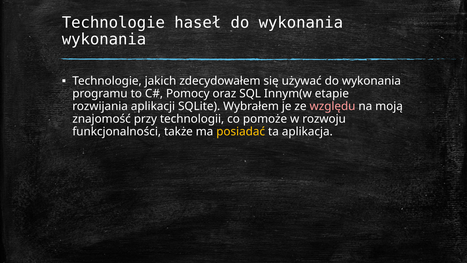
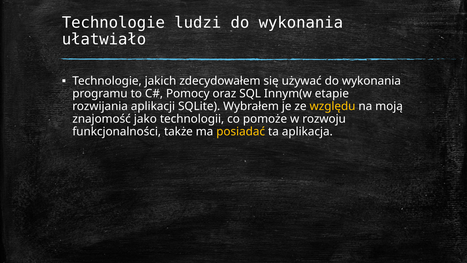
haseł: haseł -> ludzi (198, 23)
wykonania: wykonania -> ułatwiało (104, 39)
względu colour: pink -> yellow (333, 106)
przy: przy -> jako (145, 119)
